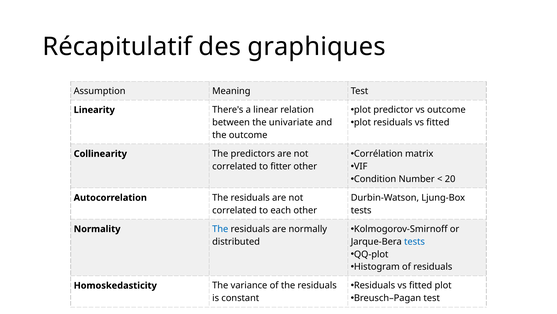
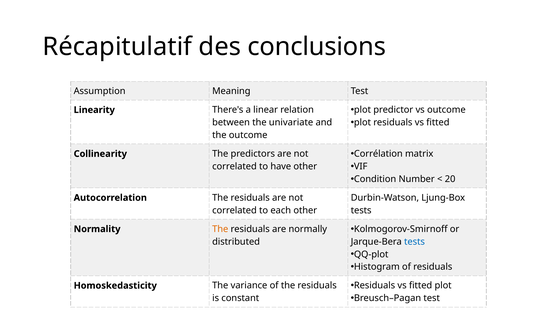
graphiques: graphiques -> conclusions (317, 47)
fitter: fitter -> have (281, 166)
The colour: blue -> orange (220, 229)
